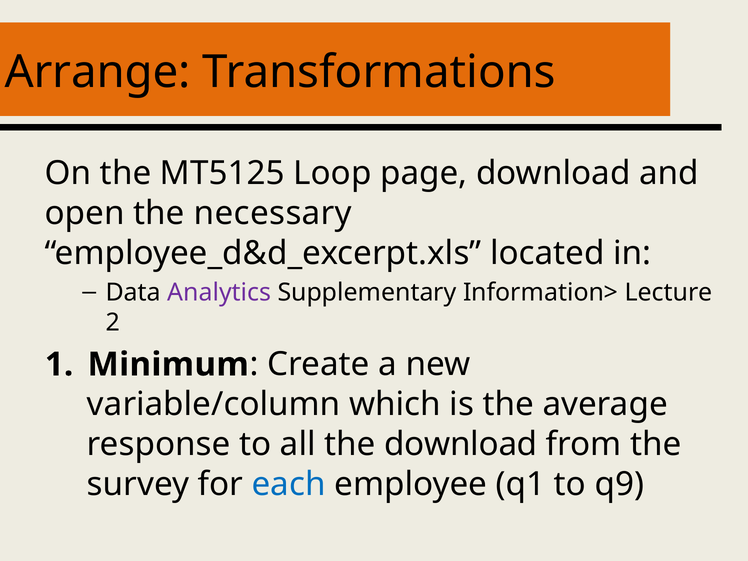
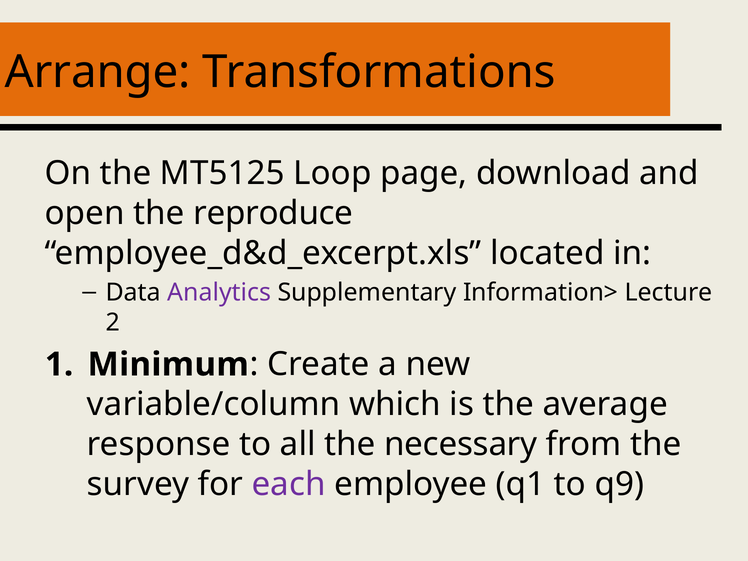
necessary: necessary -> reproduce (273, 213)
the download: download -> necessary (461, 444)
each colour: blue -> purple (289, 484)
